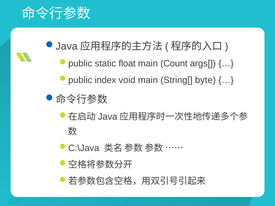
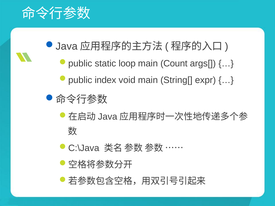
float: float -> loop (127, 64)
byte: byte -> expr (205, 80)
